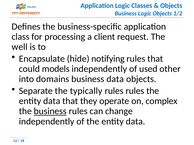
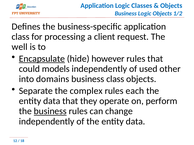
Encapsulate underline: none -> present (42, 59)
notifying: notifying -> however (108, 59)
business data: data -> class (115, 79)
typically: typically -> complex (86, 91)
rules rules: rules -> each (135, 91)
complex: complex -> perform (162, 101)
